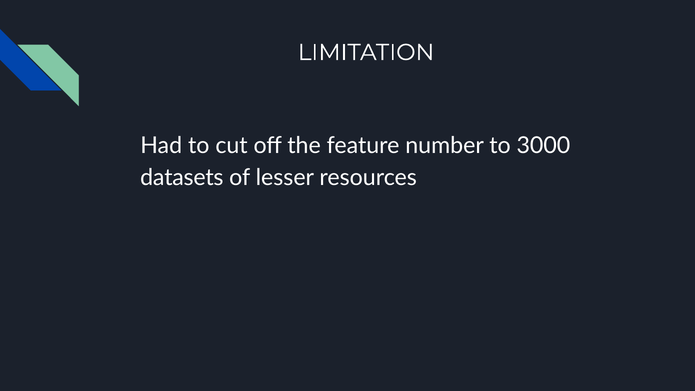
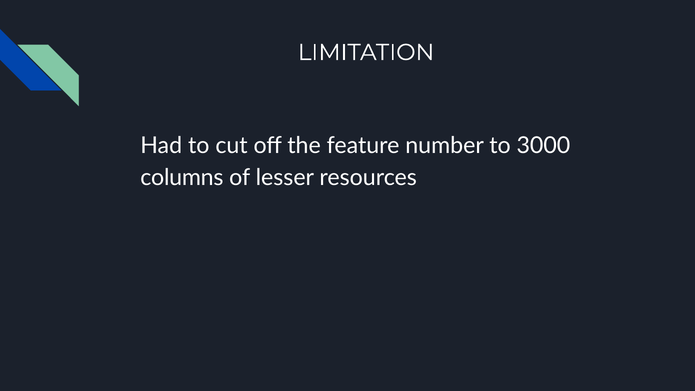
datasets: datasets -> columns (182, 178)
